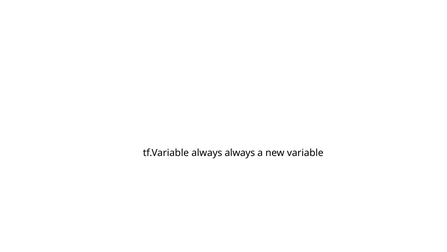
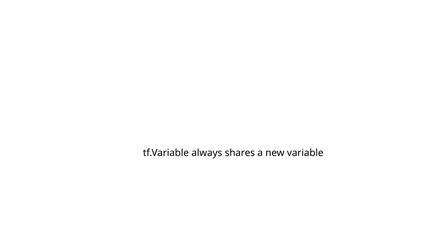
always always: always -> shares (240, 153)
